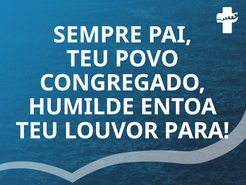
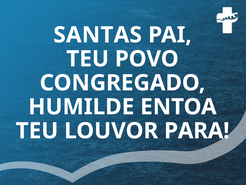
SEMPRE: SEMPRE -> SANTAS (98, 35)
